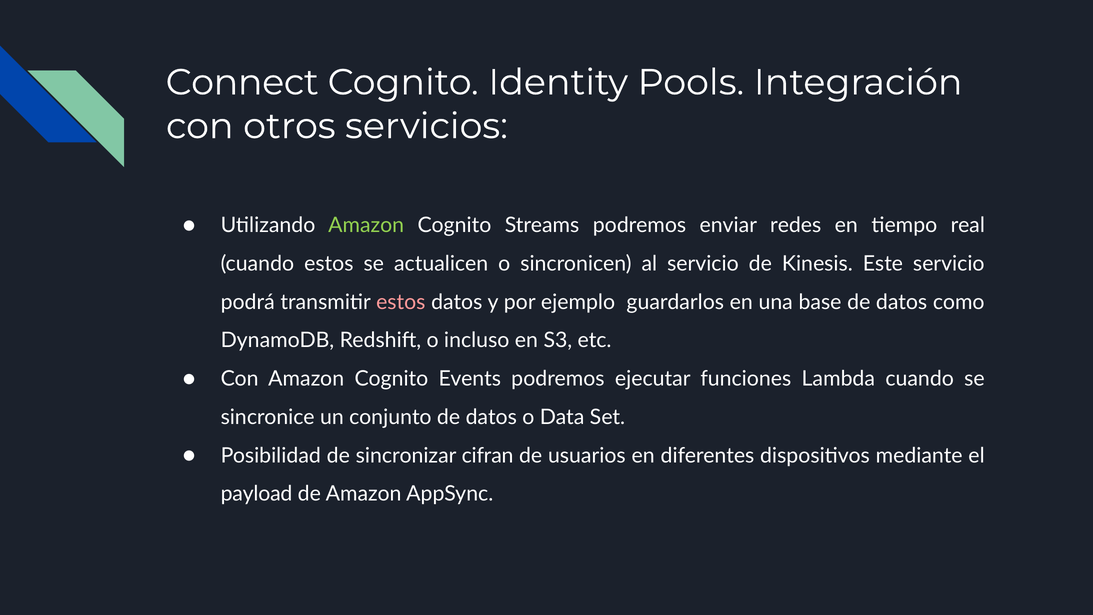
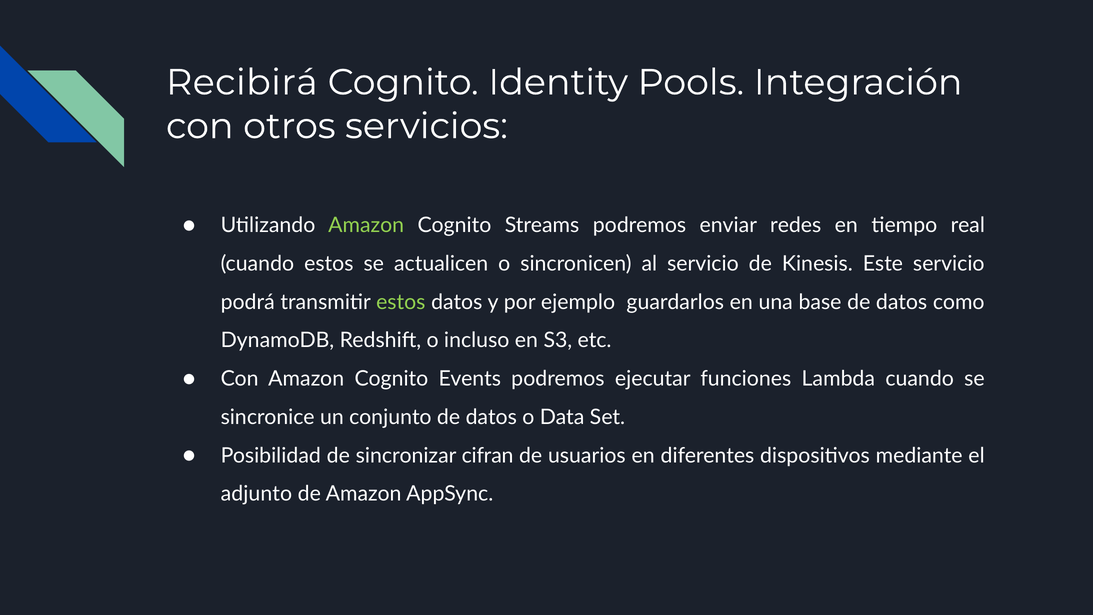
Connect: Connect -> Recibirá (242, 82)
estos colour: pink -> light green (401, 302)
payload: payload -> adjunto (256, 494)
